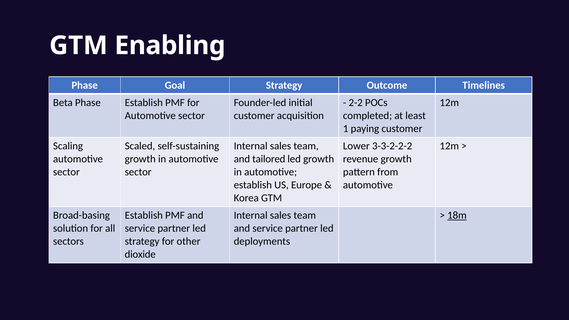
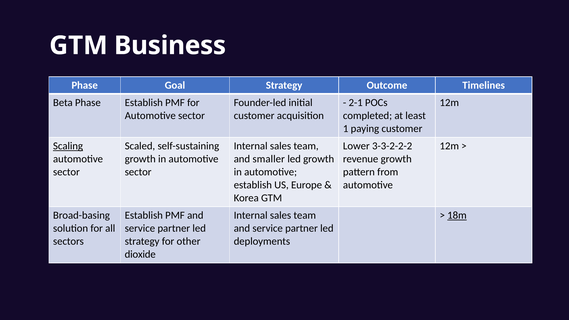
Enabling: Enabling -> Business (170, 46)
2-2: 2-2 -> 2-1 (356, 103)
Scaling underline: none -> present (68, 146)
tailored: tailored -> smaller (269, 159)
